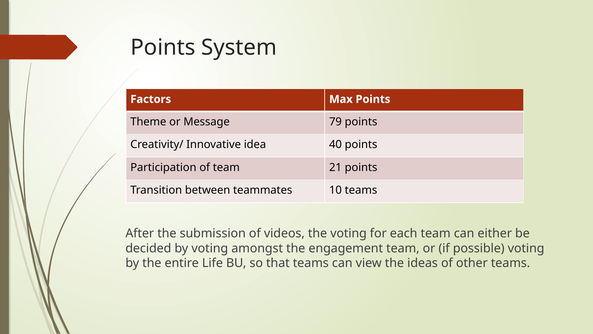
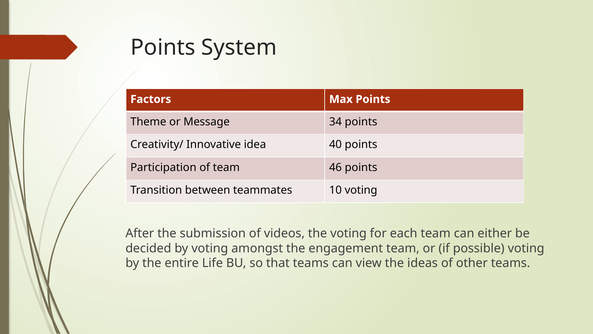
79: 79 -> 34 (335, 122)
21: 21 -> 46 (335, 167)
10 teams: teams -> voting (361, 190)
